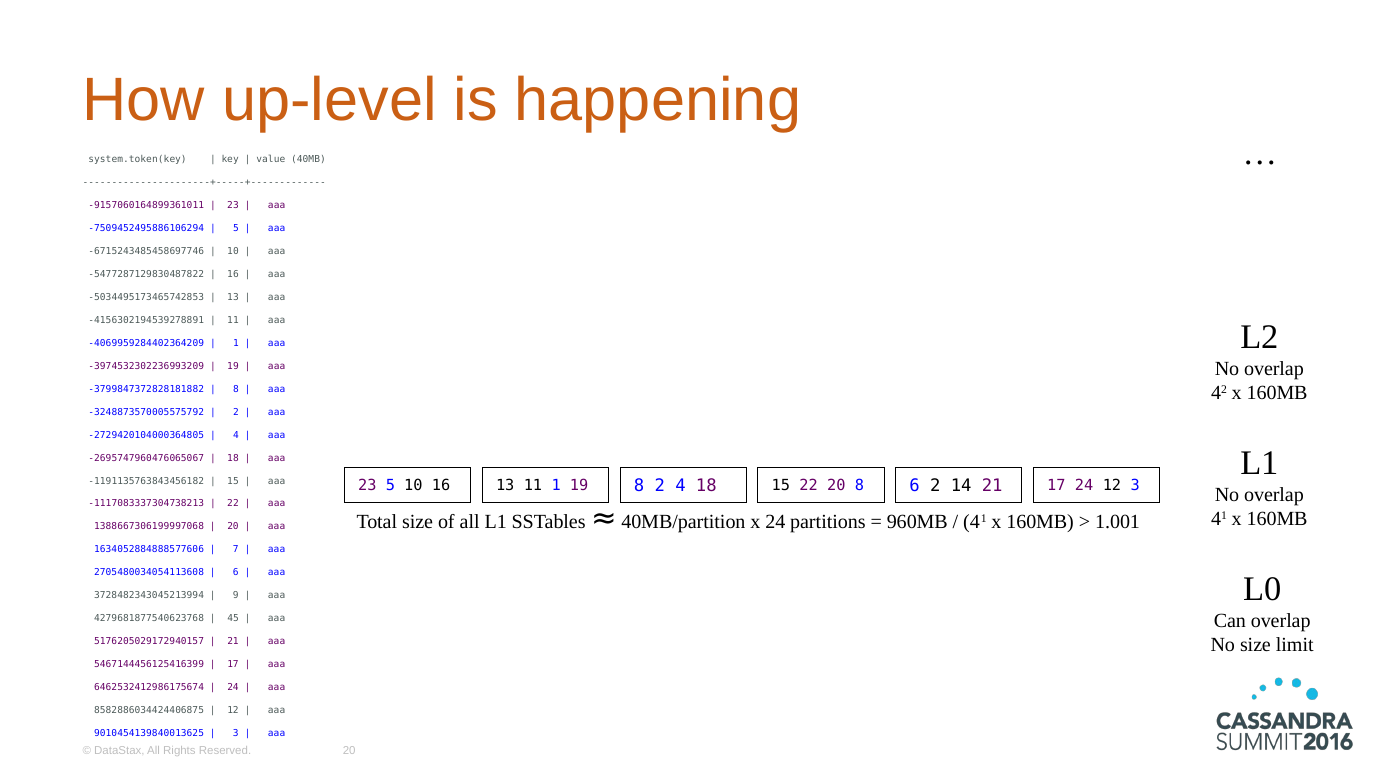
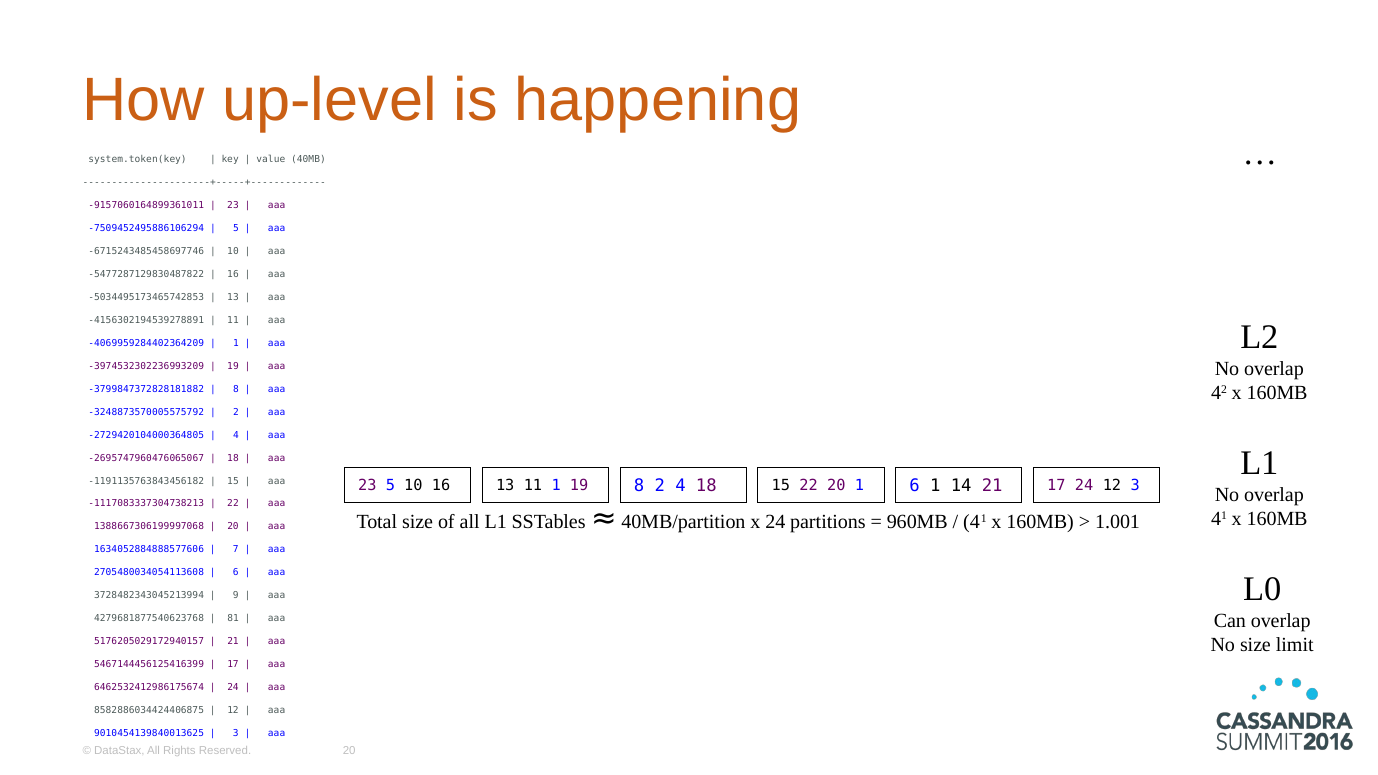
20 8: 8 -> 1 (860, 485)
6 2: 2 -> 1 (935, 486)
45: 45 -> 81 (233, 619)
